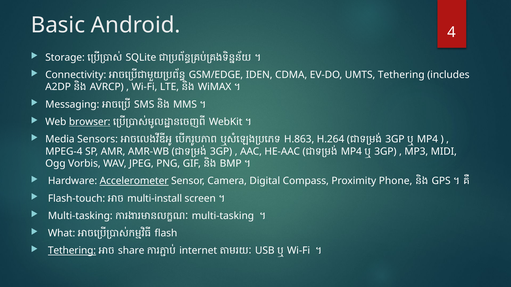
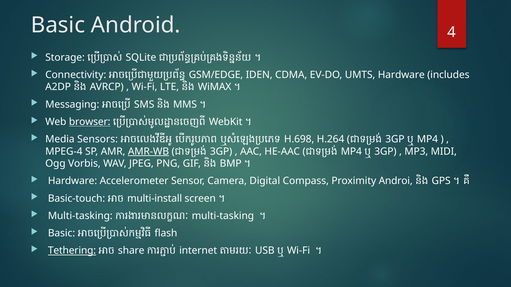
UMTS Tethering: Tethering -> Hardware (401, 75)
H.863: H.863 -> H.698 (299, 139)
AMR-WB underline: none -> present (148, 152)
Accelerometer underline: present -> none (134, 181)
Phone: Phone -> Androi (396, 181)
Flash-touch: Flash-touch -> Basic-touch (77, 199)
What: What -> Basic (62, 234)
